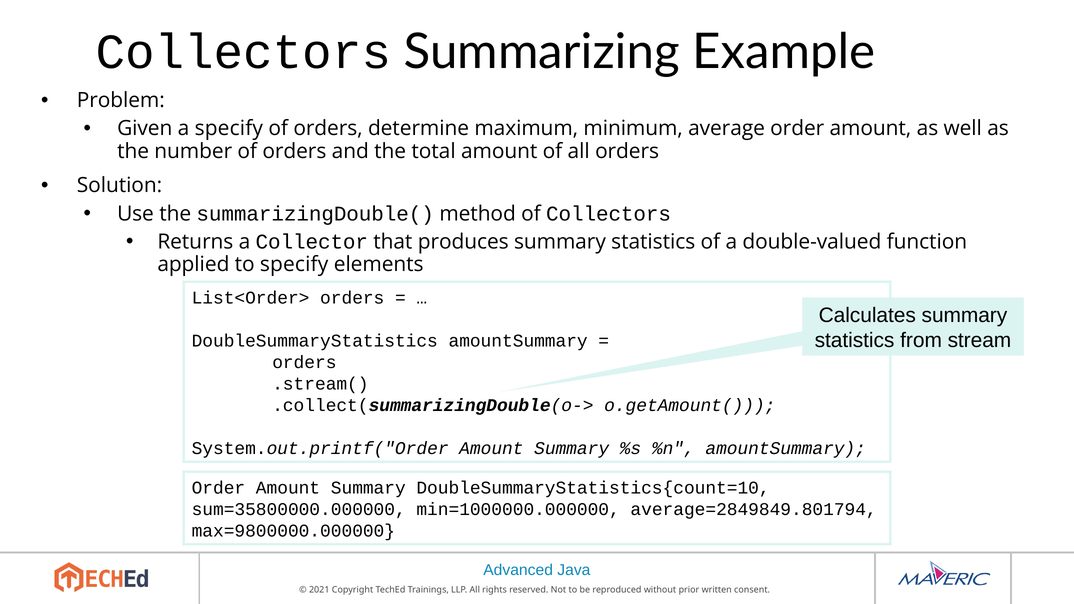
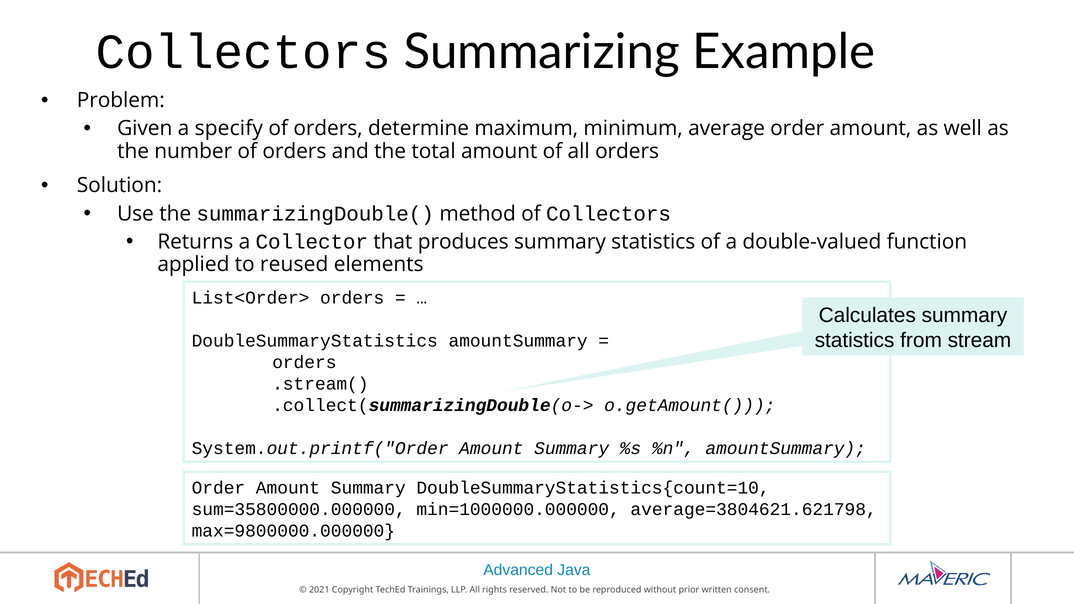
to specify: specify -> reused (294, 264)
average=2849849.801794: average=2849849.801794 -> average=3804621.621798 (754, 509)
